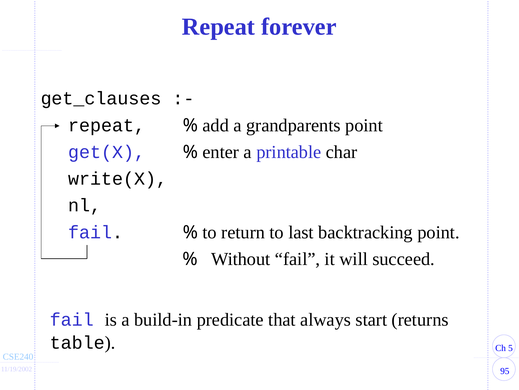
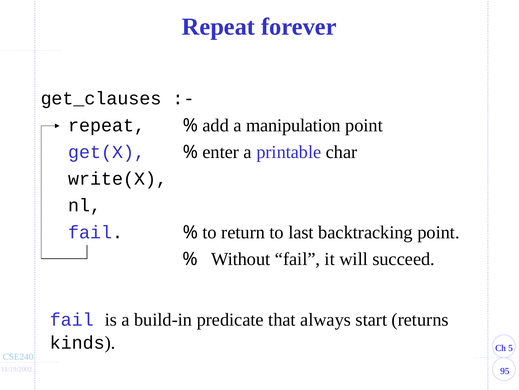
grandparents: grandparents -> manipulation (293, 125)
table: table -> kinds (77, 342)
